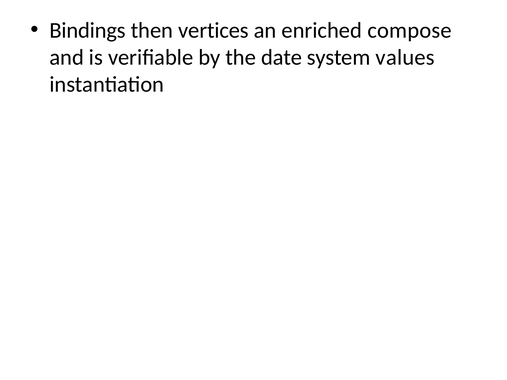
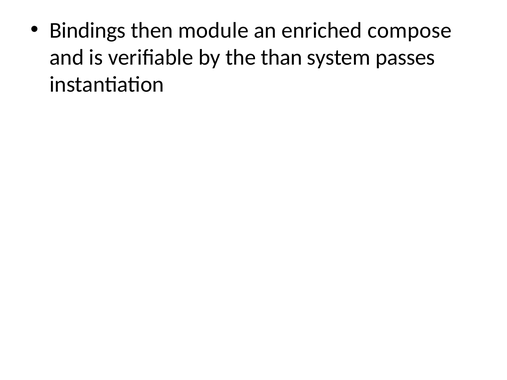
vertices: vertices -> module (213, 30)
date: date -> than (282, 57)
values: values -> passes (405, 57)
